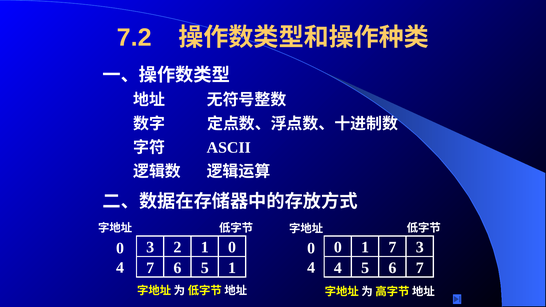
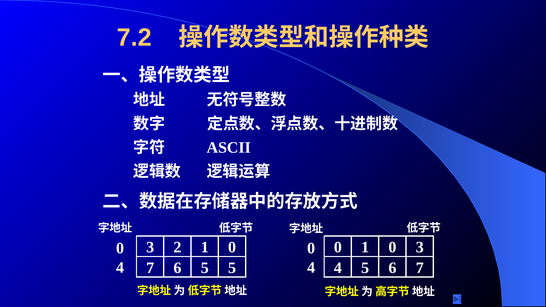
1 7: 7 -> 0 (392, 248)
1: 1 -> 5 (232, 268)
